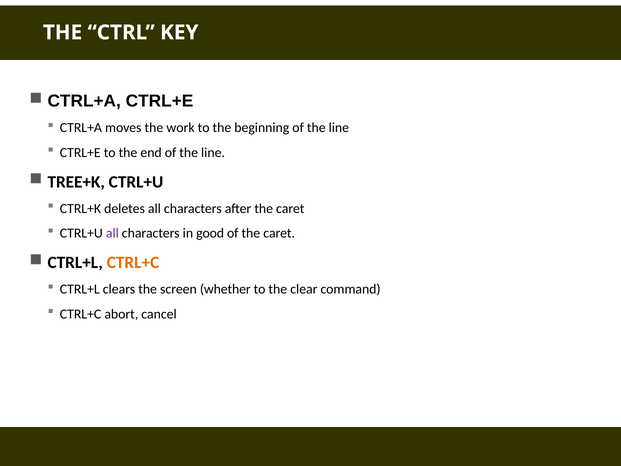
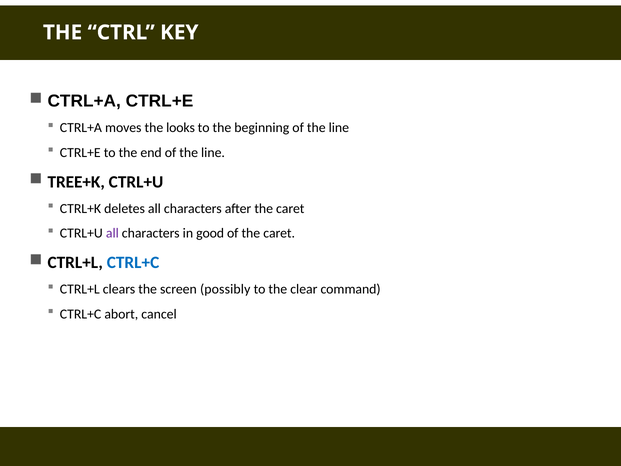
work: work -> looks (181, 128)
CTRL+C colour: orange -> blue (133, 262)
whether: whether -> possibly (225, 289)
